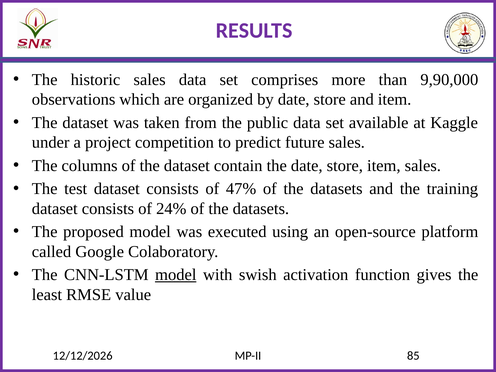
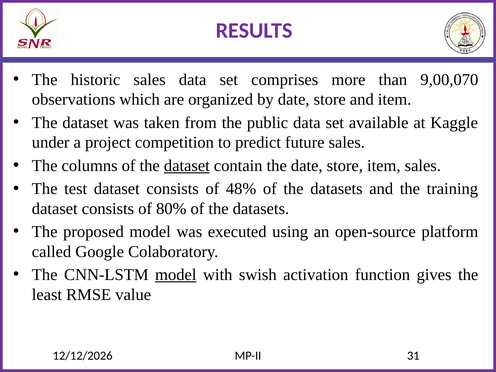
9,90,000: 9,90,000 -> 9,00,070 (449, 80)
dataset underline: none -> present (187, 166)
47%: 47% -> 48% (241, 189)
24%: 24% -> 80% (171, 209)
85: 85 -> 31 (413, 356)
